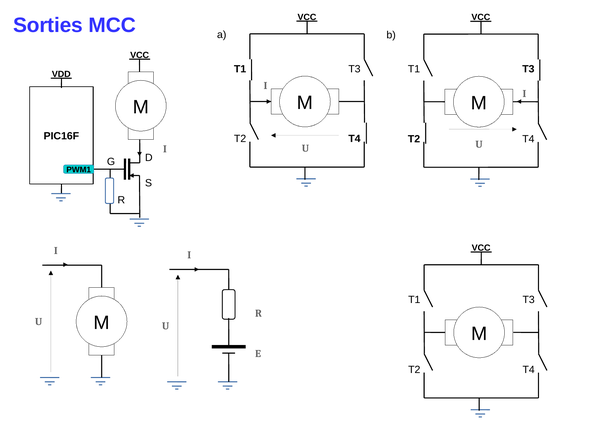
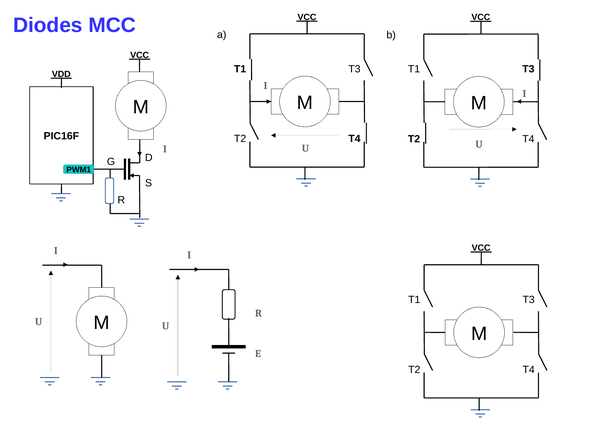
Sorties: Sorties -> Diodes (48, 25)
